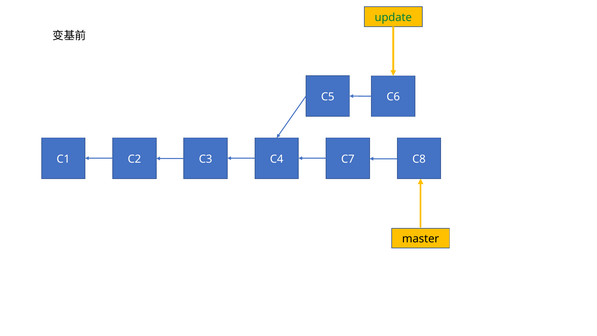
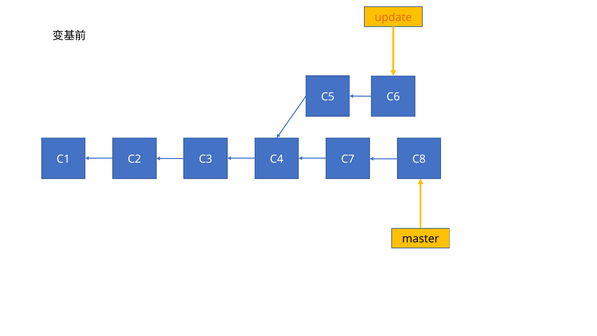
update colour: green -> orange (393, 17)
